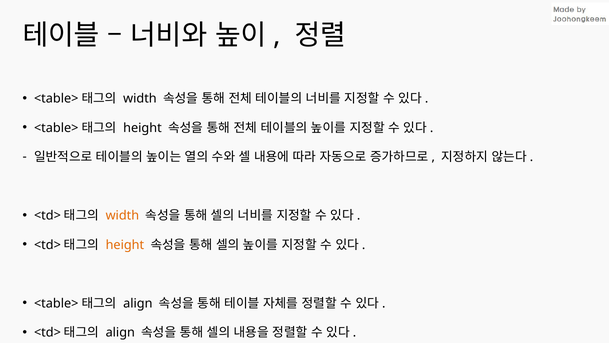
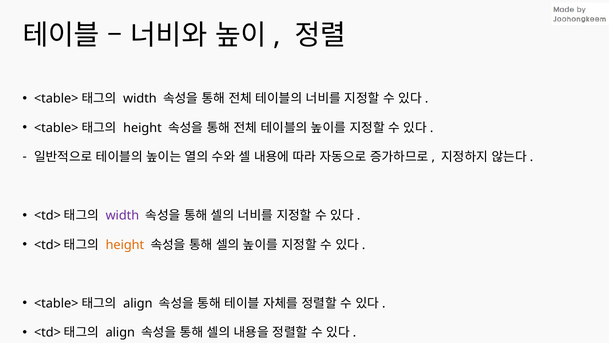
width colour: orange -> purple (122, 215)
